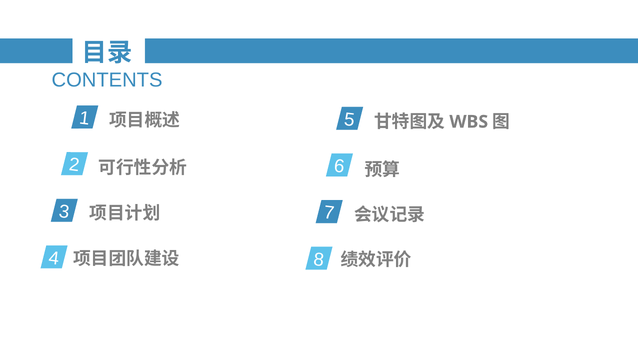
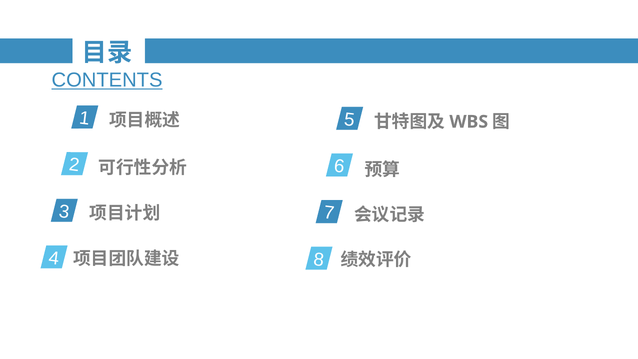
CONTENTS underline: none -> present (107, 80)
